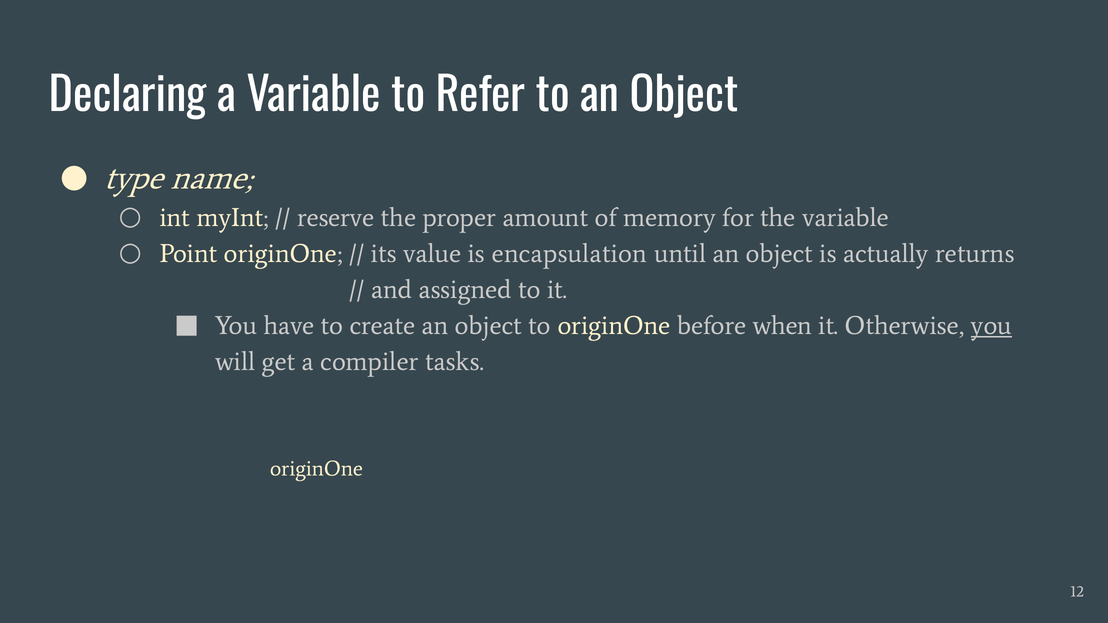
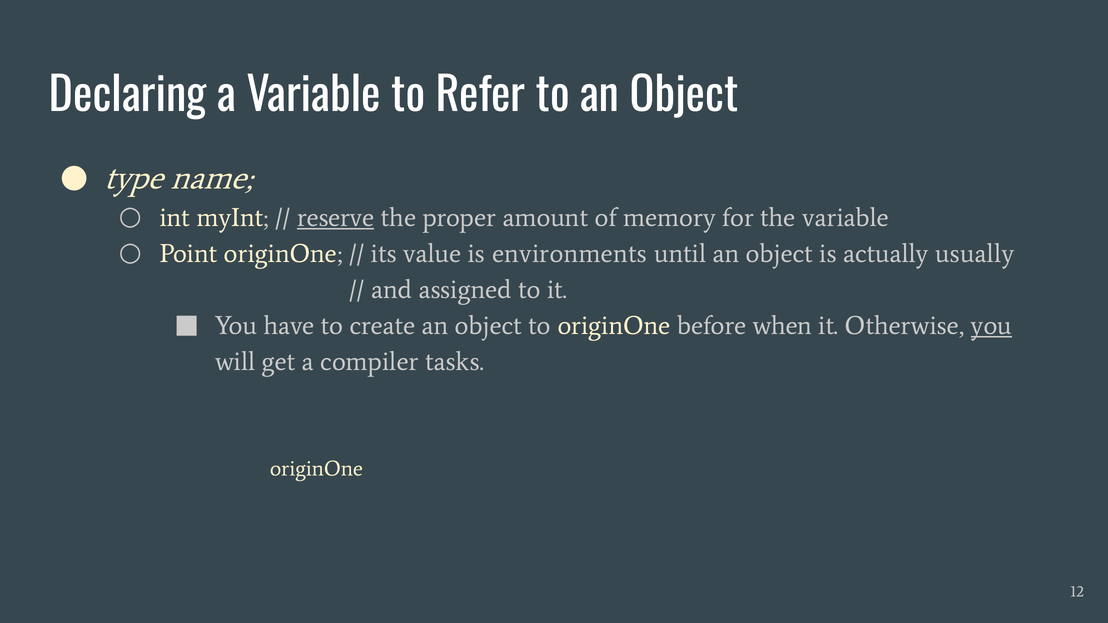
reserve underline: none -> present (336, 217)
encapsulation: encapsulation -> environments (569, 254)
returns: returns -> usually (975, 254)
